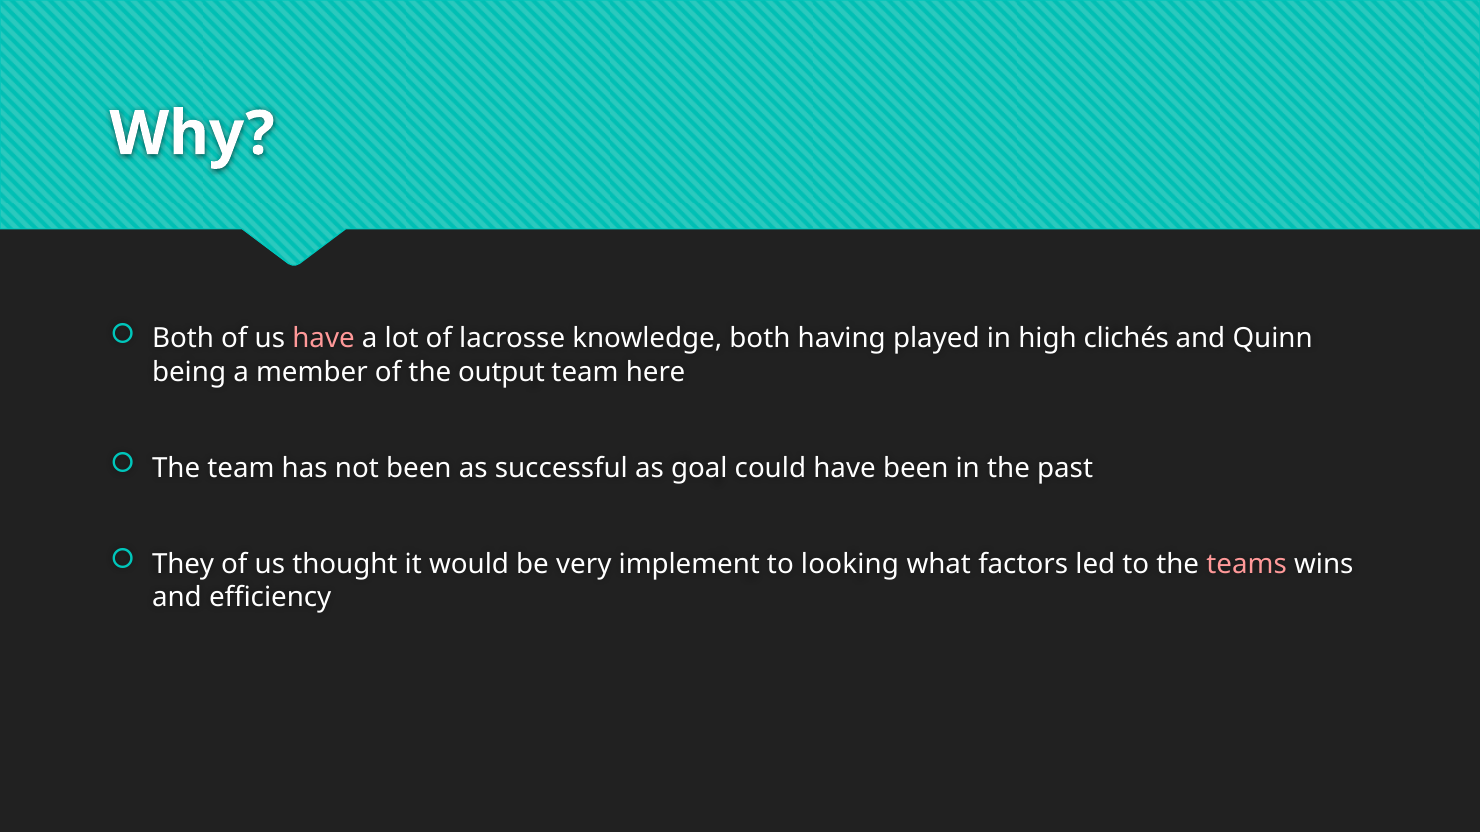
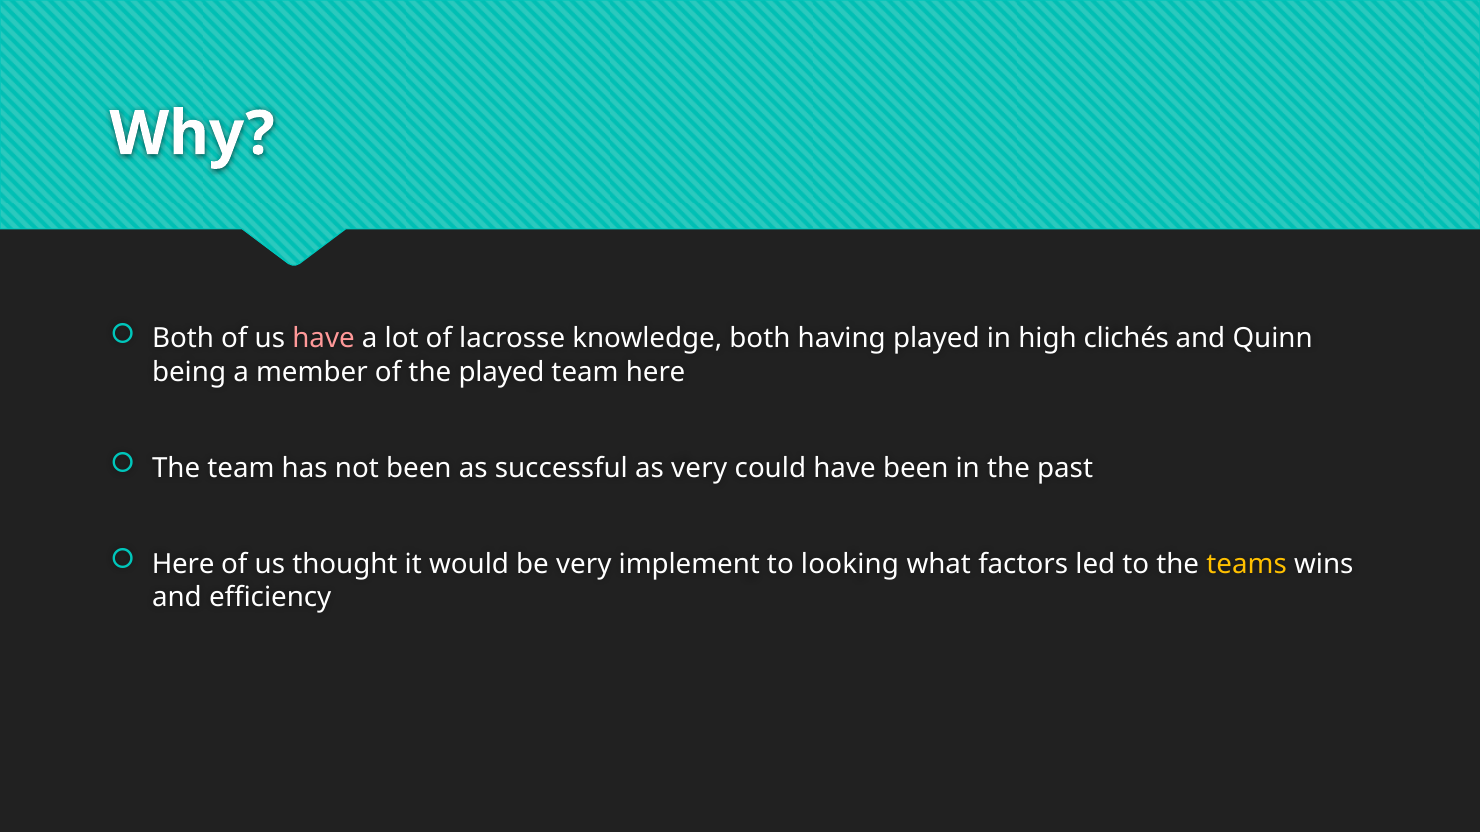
the output: output -> played (501, 372)
as goal: goal -> very (699, 468)
They: They -> Here (183, 565)
teams colour: pink -> yellow (1247, 565)
